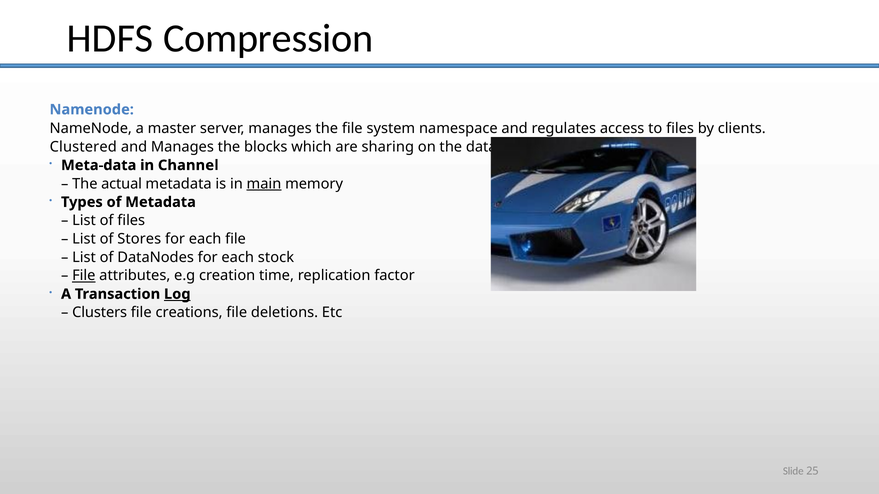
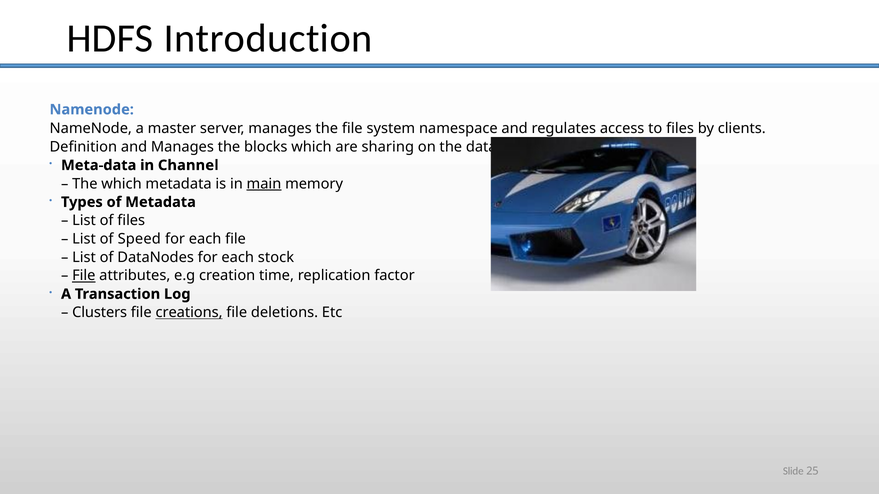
Compression: Compression -> Introduction (268, 38)
Clustered: Clustered -> Definition (83, 147)
The actual: actual -> which (121, 184)
Stores: Stores -> Speed (139, 239)
Log underline: present -> none (177, 294)
creations underline: none -> present (189, 313)
